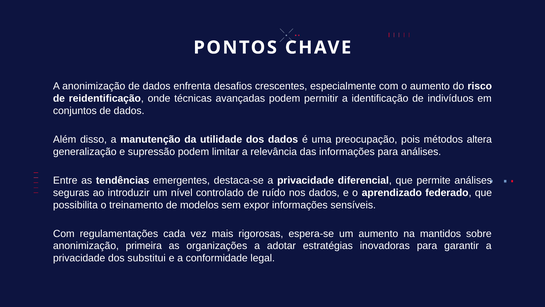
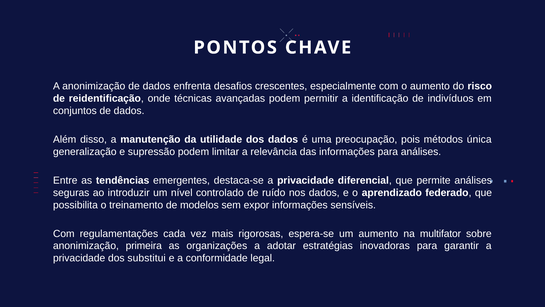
altera: altera -> única (479, 139)
mantidos: mantidos -> multifator (441, 233)
